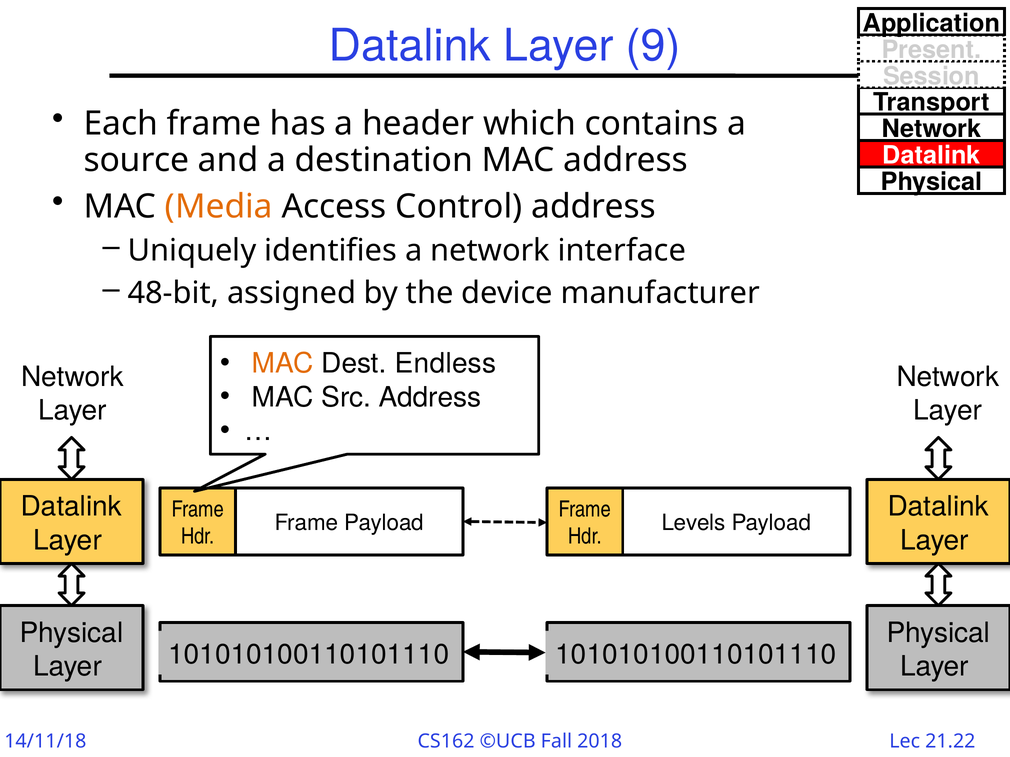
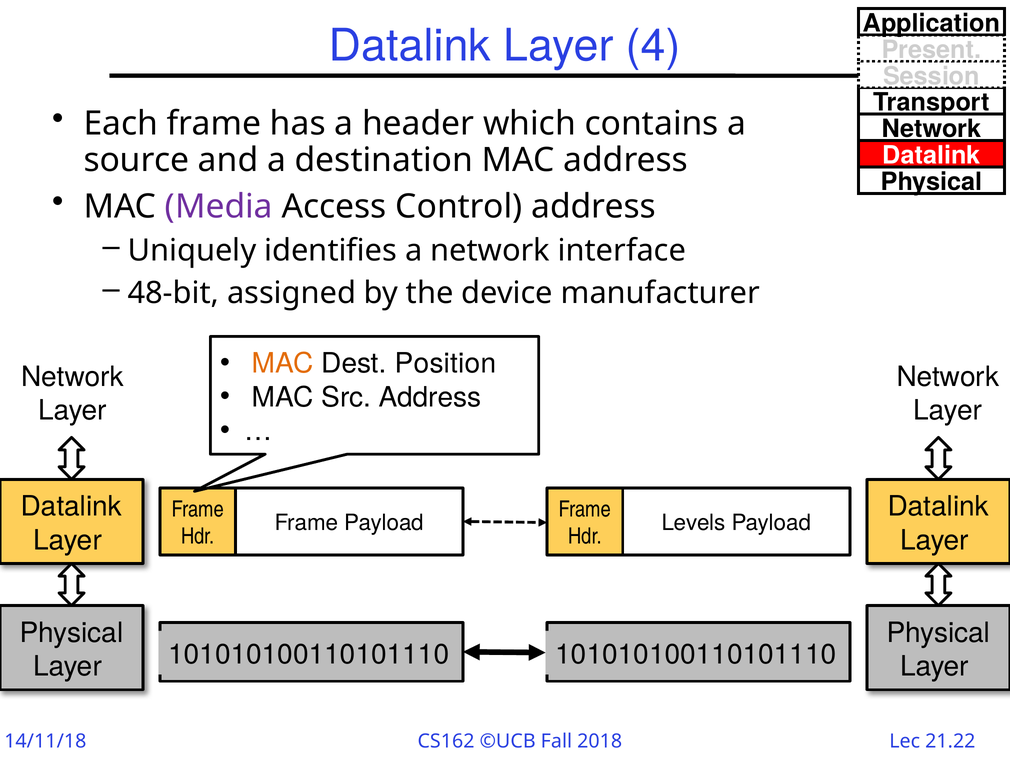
9: 9 -> 4 (653, 46)
Media colour: orange -> purple (219, 207)
Endless: Endless -> Position (446, 364)
